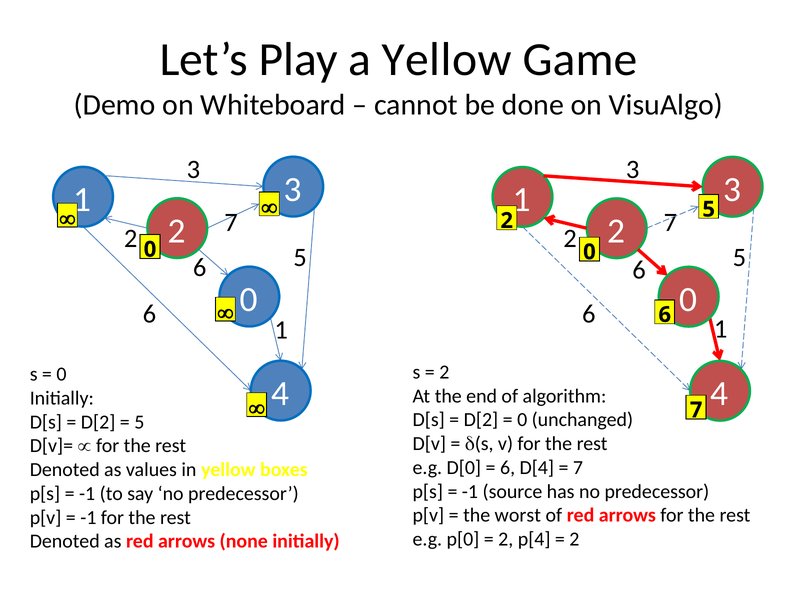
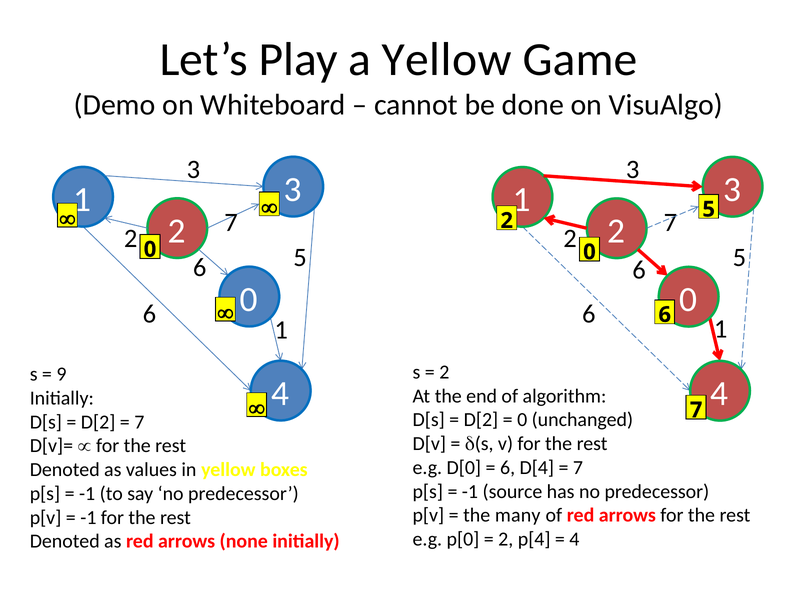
0: 0 -> 9 (61, 375)
5: 5 -> 7 (139, 423)
worst: worst -> many (518, 516)
2: 2 -> 4 (574, 540)
